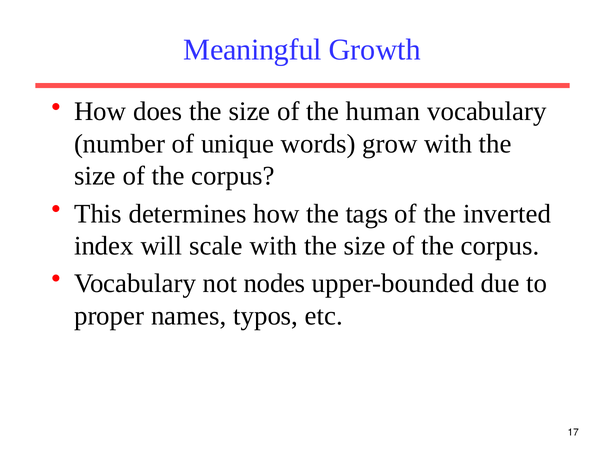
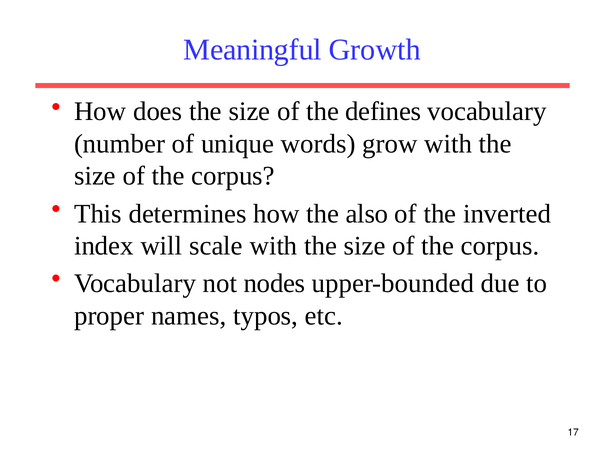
human: human -> defines (383, 112)
tags: tags -> also (367, 214)
